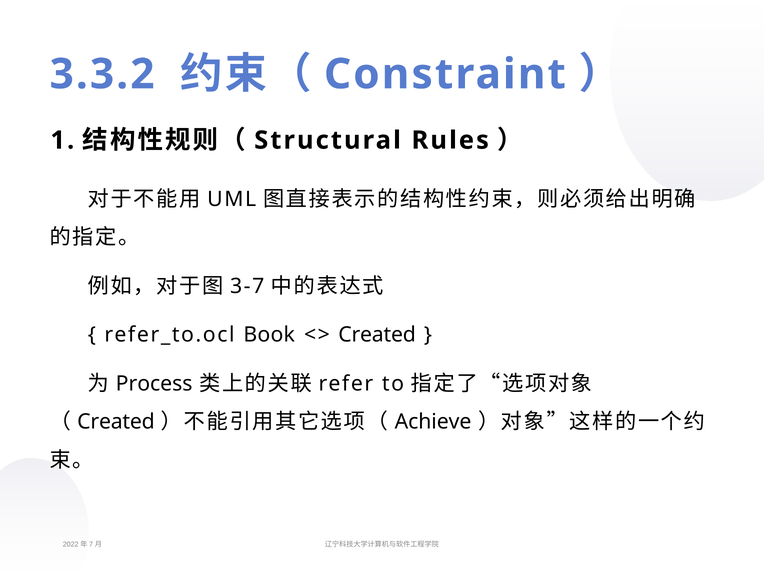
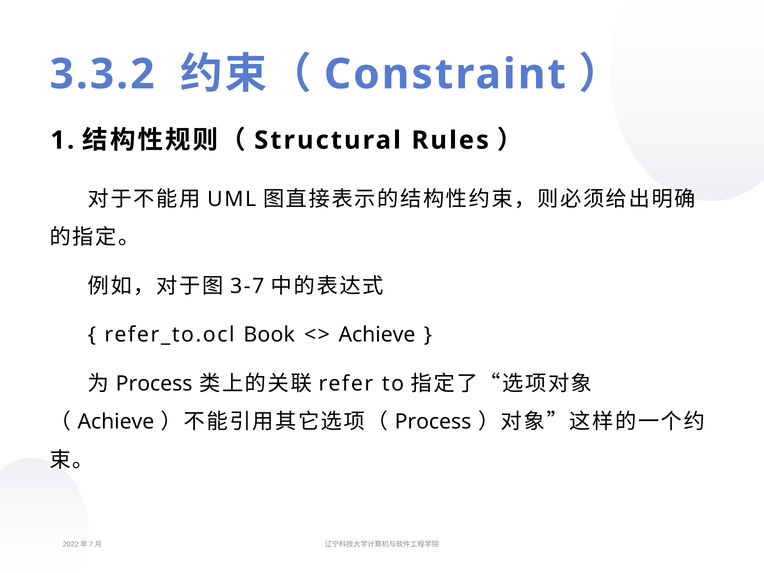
Created: Created -> Achieve (377, 335)
Created: Created -> Achieve (116, 422)
Achieve: Achieve -> Process (433, 422)
